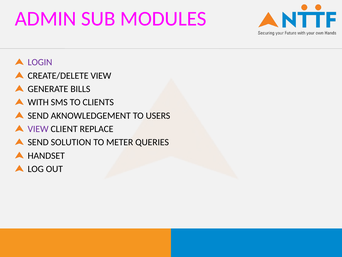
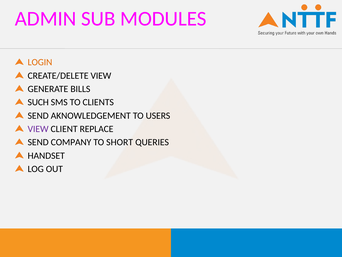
LOGIN colour: purple -> orange (40, 62)
WITH: WITH -> SUCH (38, 102)
SOLUTION: SOLUTION -> COMPANY (71, 142)
METER: METER -> SHORT (120, 142)
